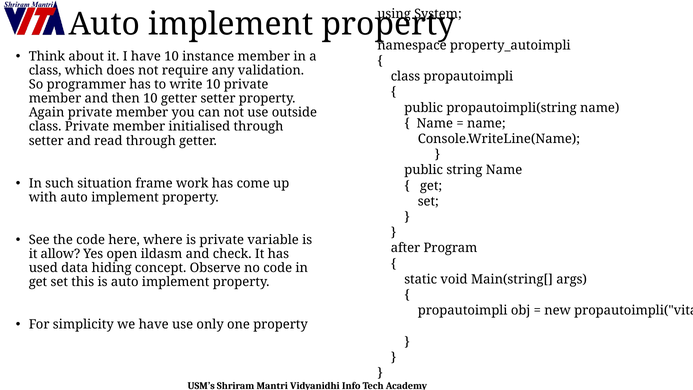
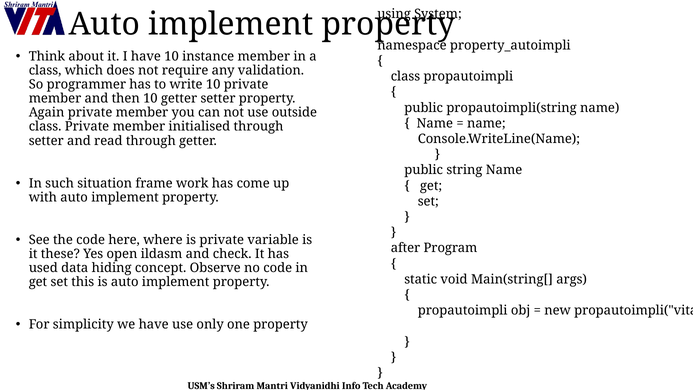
allow: allow -> these (60, 254)
